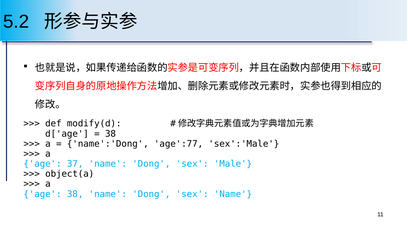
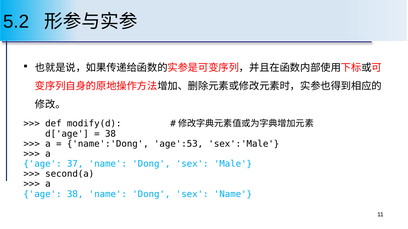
age':77: age':77 -> age':53 (179, 144)
object(a: object(a -> second(a (70, 174)
